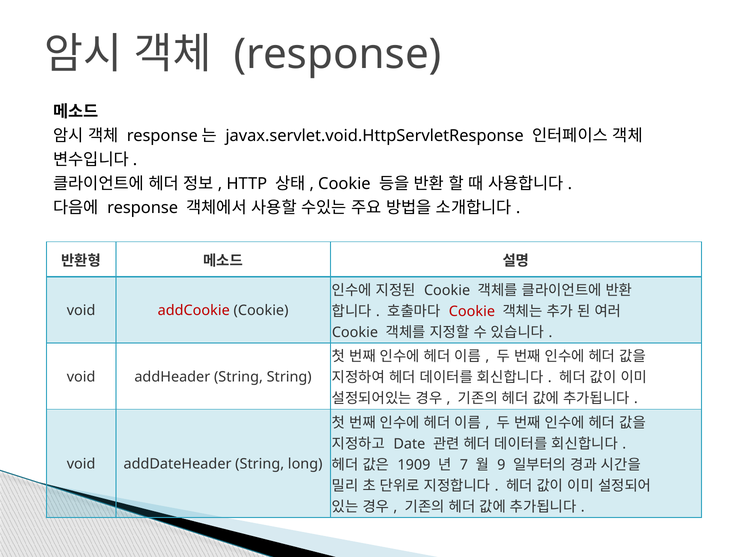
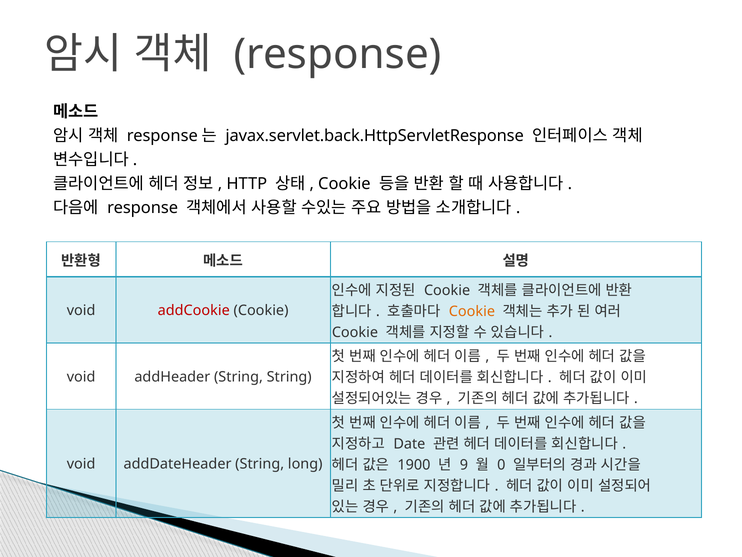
javax.servlet.void.HttpServletResponse: javax.servlet.void.HttpServletResponse -> javax.servlet.back.HttpServletResponse (375, 136)
Cookie colour: red -> orange (472, 311)
1909: 1909 -> 1900 (414, 464)
7: 7 -> 9 (464, 464)
9: 9 -> 0 (501, 464)
